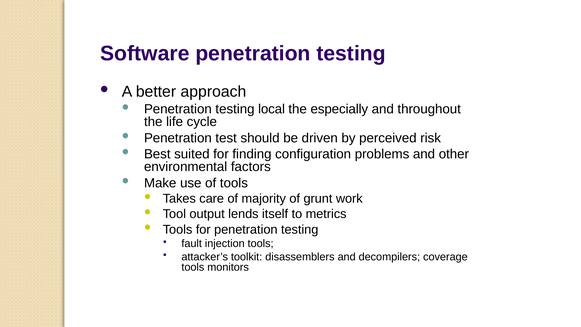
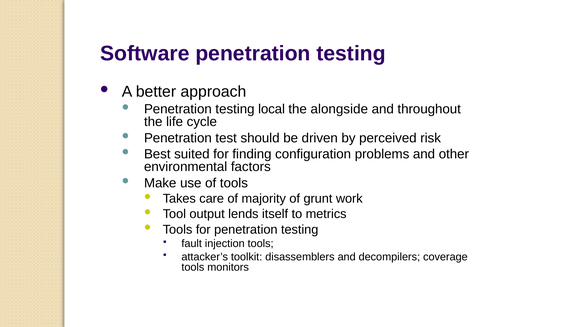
especially: especially -> alongside (339, 109)
